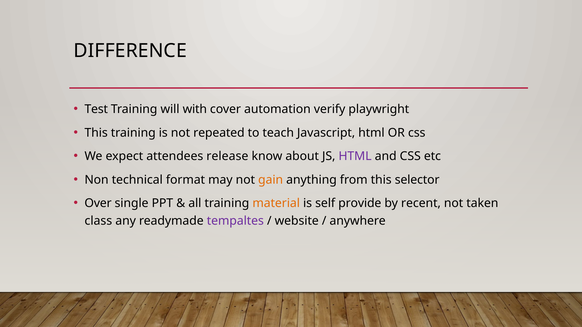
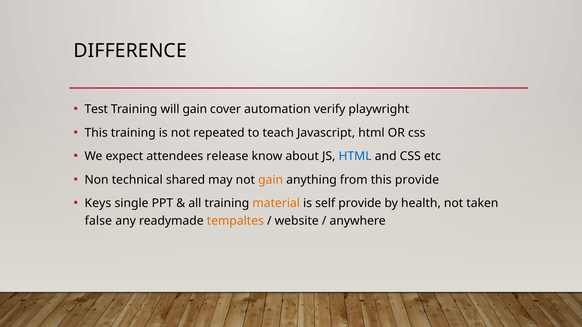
will with: with -> gain (195, 109)
HTML colour: purple -> blue (355, 156)
format: format -> shared (186, 180)
this selector: selector -> provide (417, 180)
Over: Over -> Keys (98, 204)
recent: recent -> health (421, 204)
class: class -> false (98, 221)
tempaltes colour: purple -> orange (235, 221)
